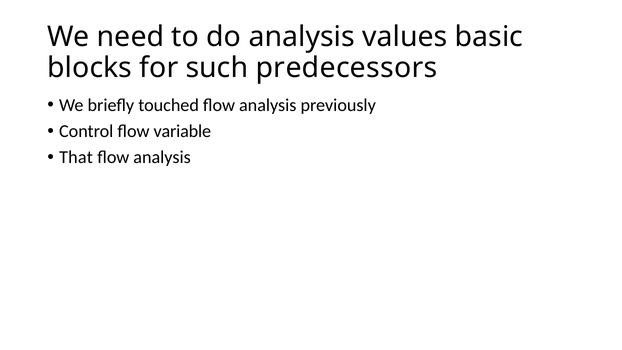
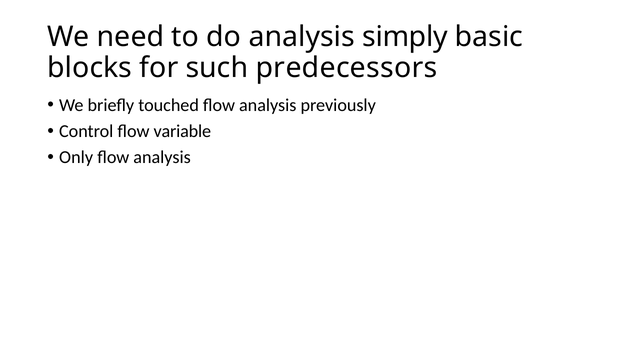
values: values -> simply (405, 37)
That: That -> Only (76, 157)
